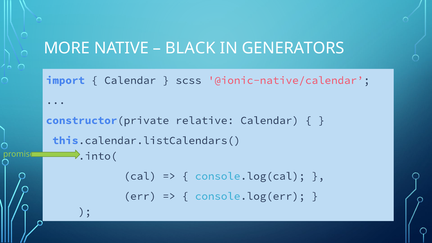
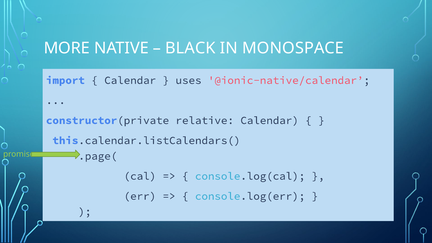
GENERATORS: GENERATORS -> MONOSPACE (293, 48)
scss: scss -> uses (189, 80)
.into(: .into( -> .page( (98, 156)
